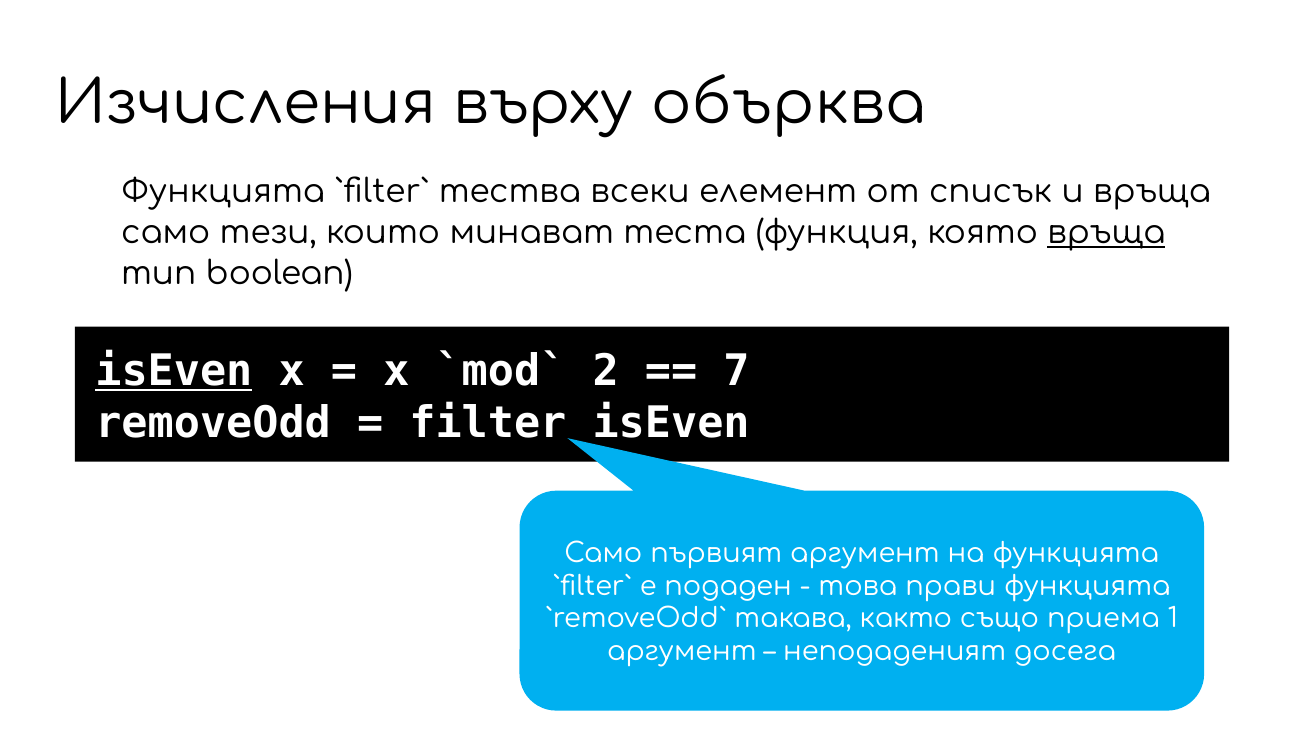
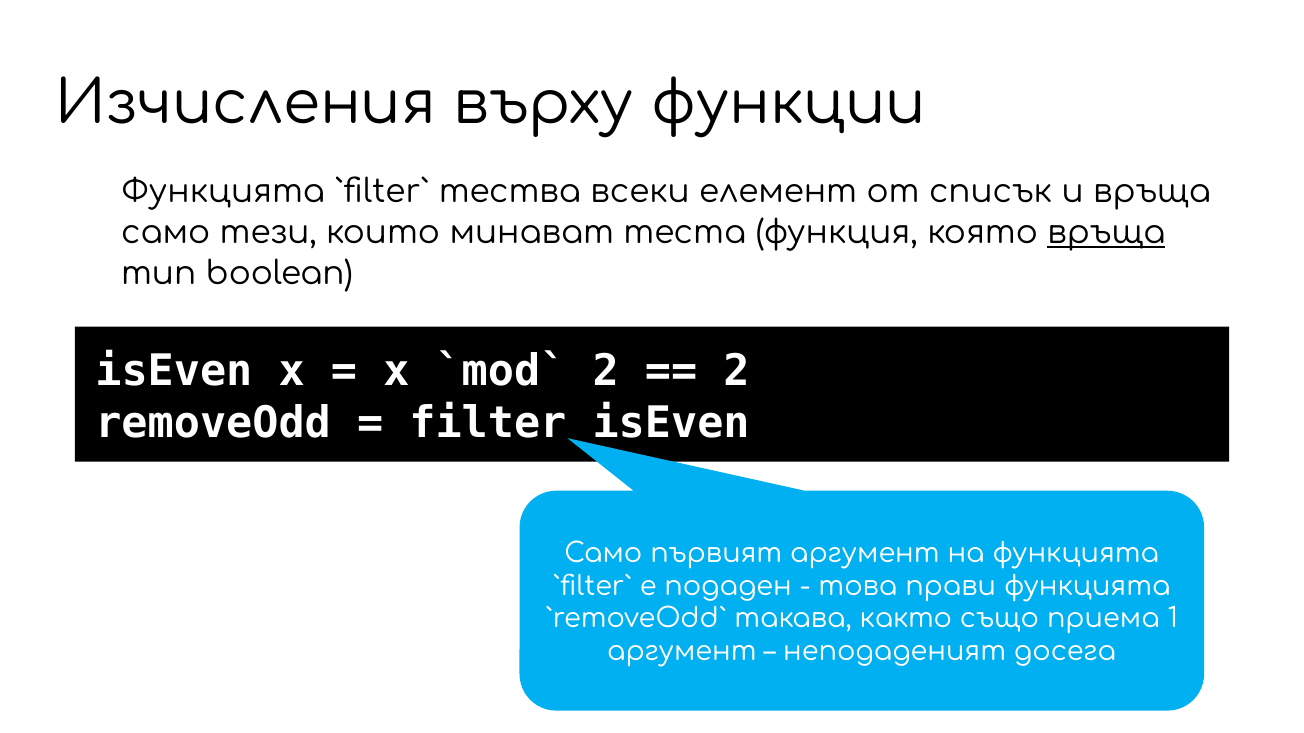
обърква: обърква -> функции (789, 104)
isEven underline: present -> none (174, 371)
7: 7 -> 2 (736, 371)
